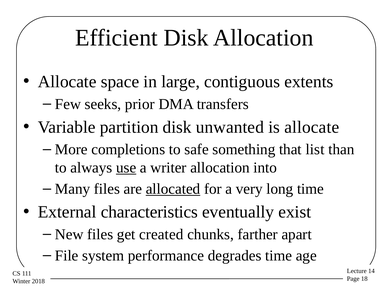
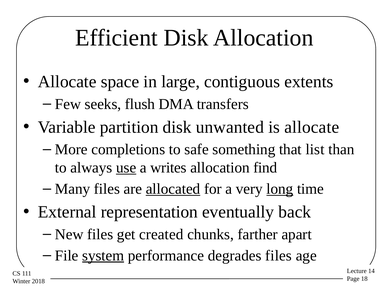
prior: prior -> flush (140, 104)
writer: writer -> writes (169, 168)
into: into -> find (265, 168)
long underline: none -> present (280, 189)
characteristics: characteristics -> representation (149, 212)
exist: exist -> back (295, 212)
system underline: none -> present (103, 255)
degrades time: time -> files (279, 255)
